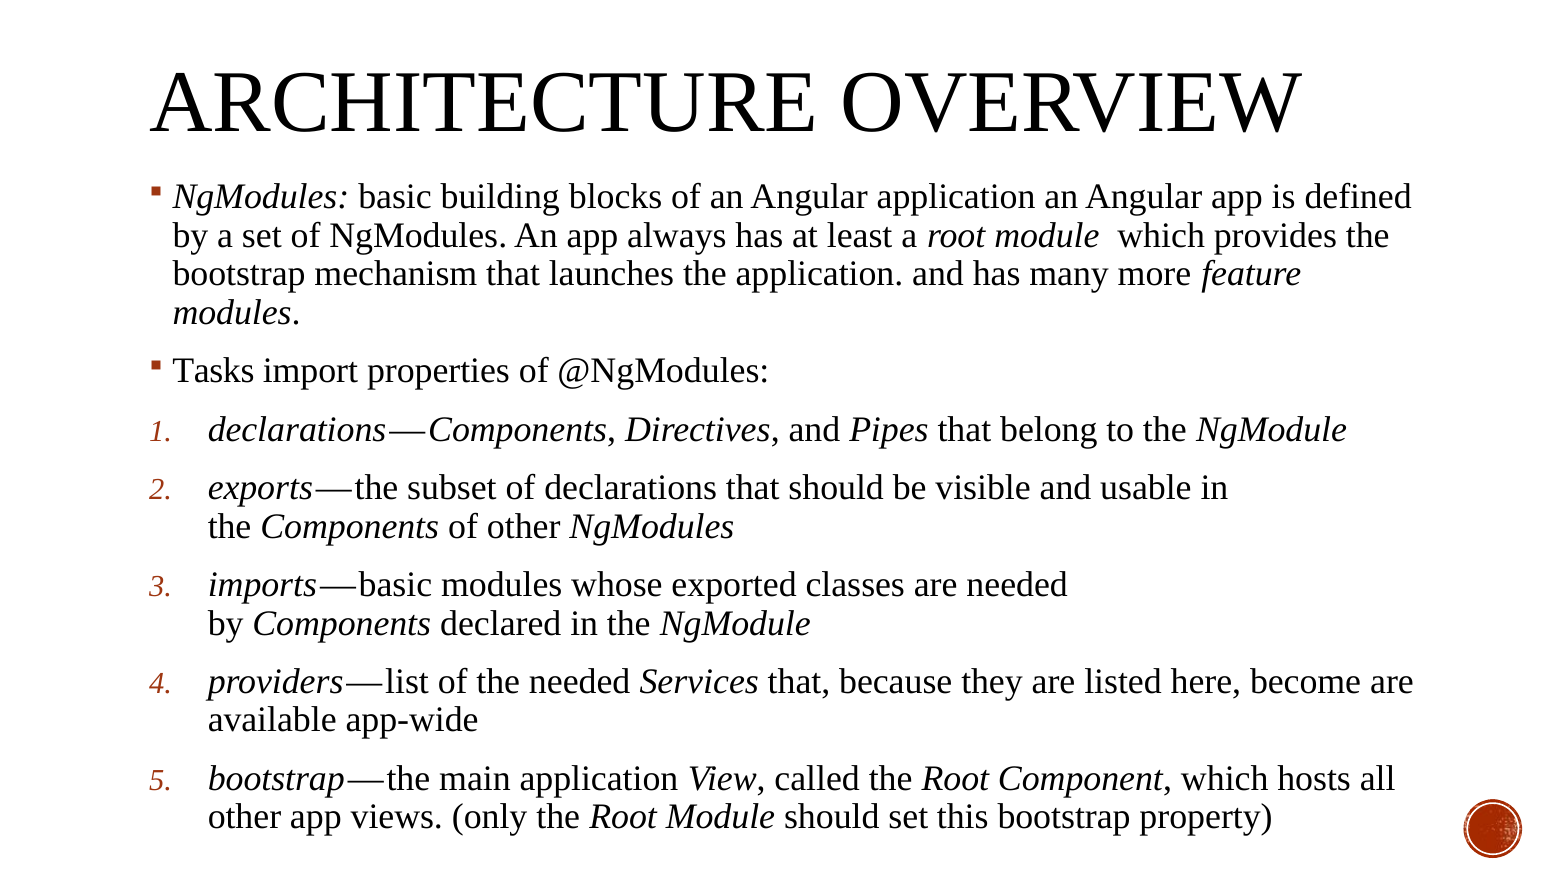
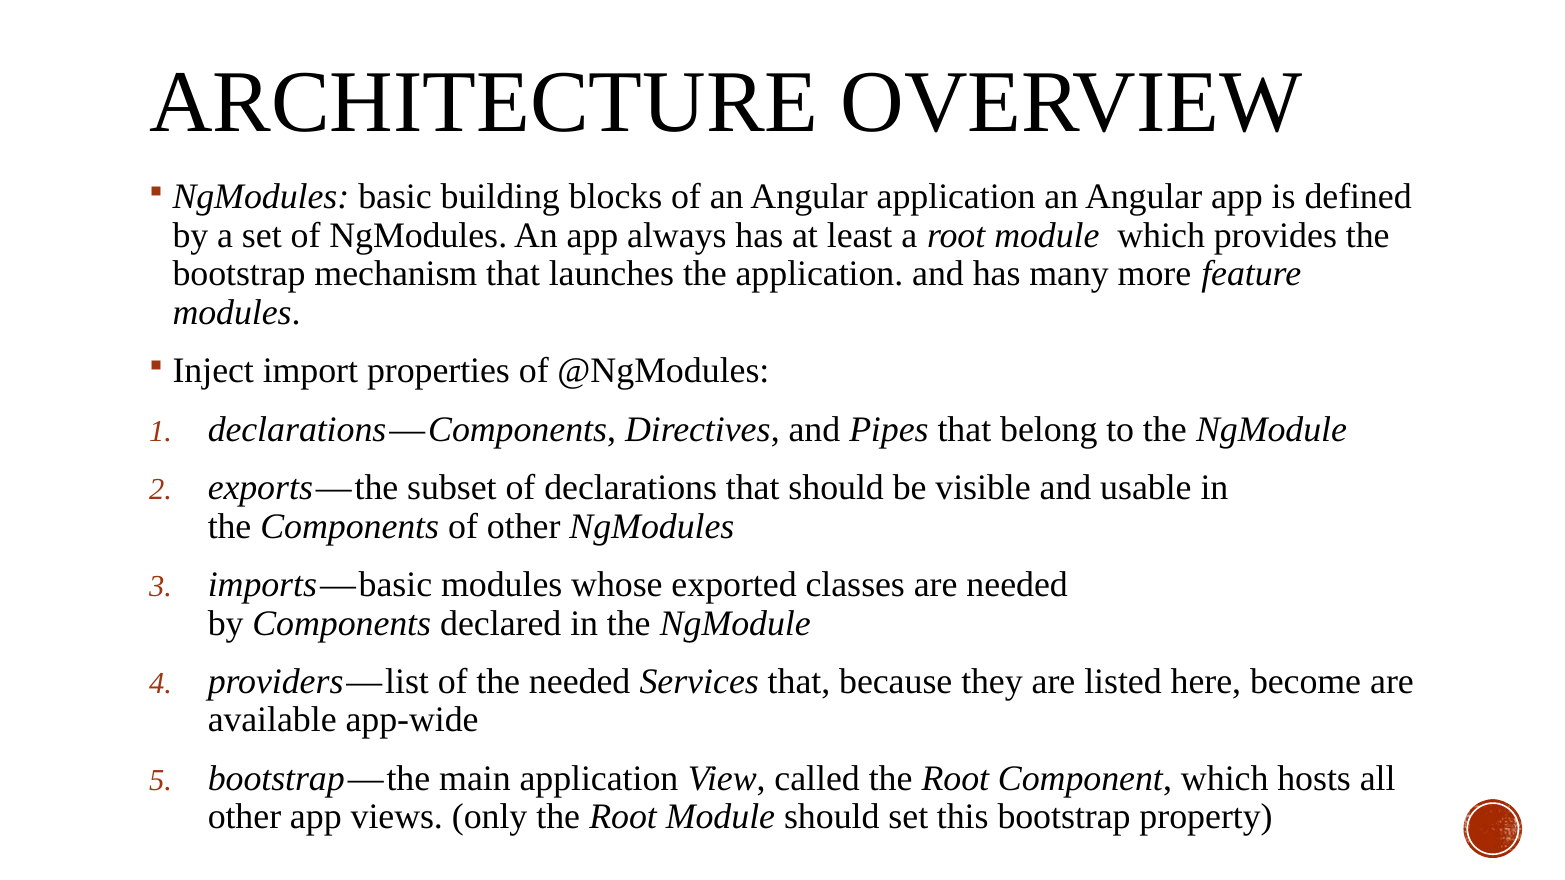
Tasks: Tasks -> Inject (213, 371)
